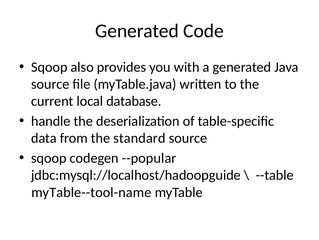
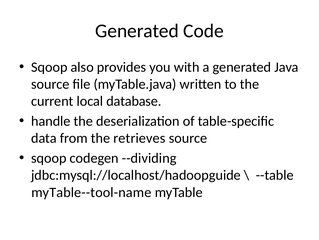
standard: standard -> retrieves (139, 138)
--popular: --popular -> --dividing (149, 158)
